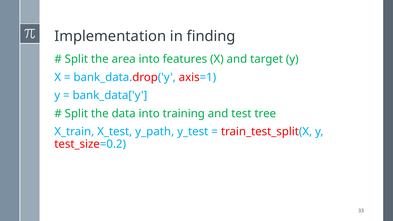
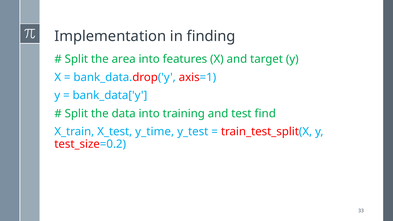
tree: tree -> find (265, 114)
y_path: y_path -> y_time (155, 132)
